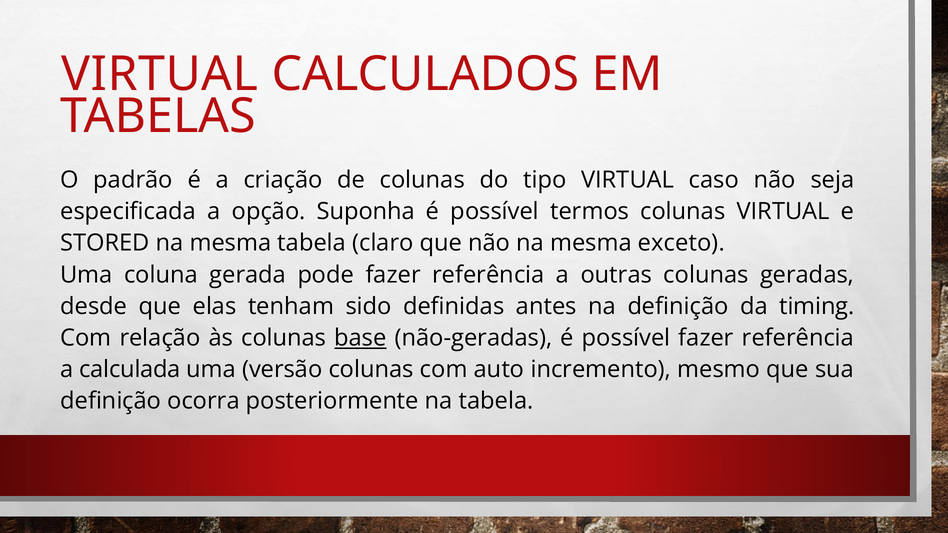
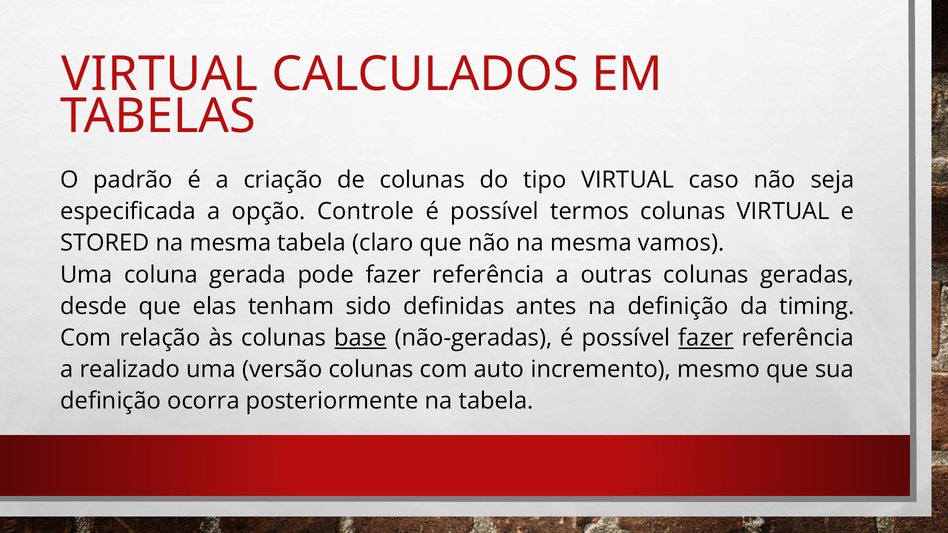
Suponha: Suponha -> Controle (366, 212)
exceto: exceto -> vamos (681, 243)
fazer underline: none -> present (706, 338)
calculada: calculada -> realizado (130, 370)
